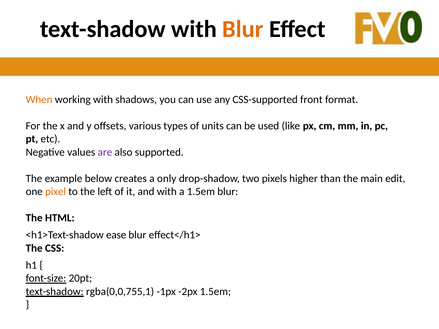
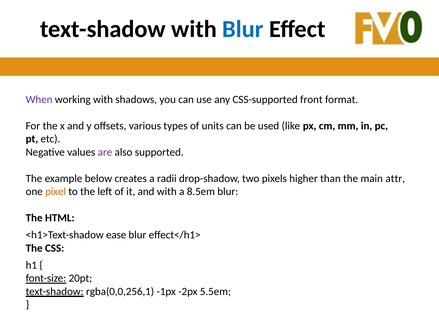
Blur colour: orange -> blue (243, 29)
When colour: orange -> purple (39, 100)
only: only -> radii (167, 179)
edit: edit -> attr (395, 179)
a 1.5em: 1.5em -> 8.5em (201, 192)
rgba(0,0,755,1: rgba(0,0,755,1 -> rgba(0,0,256,1 (120, 292)
-2px 1.5em: 1.5em -> 5.5em (215, 292)
